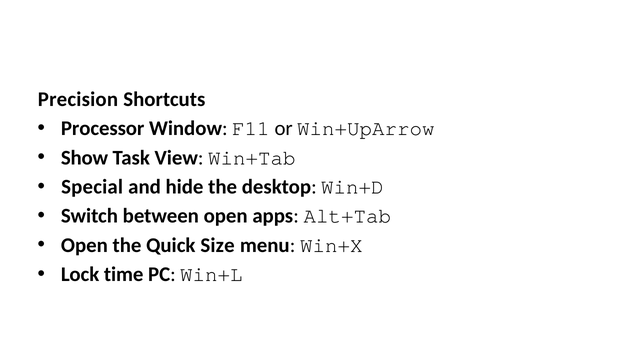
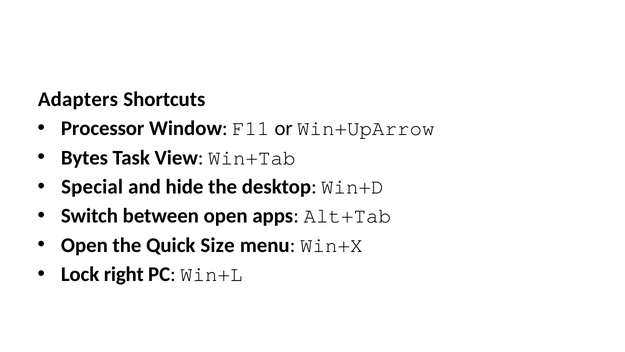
Precision: Precision -> Adapters (78, 99)
Show: Show -> Bytes (84, 157)
time: time -> right (124, 274)
